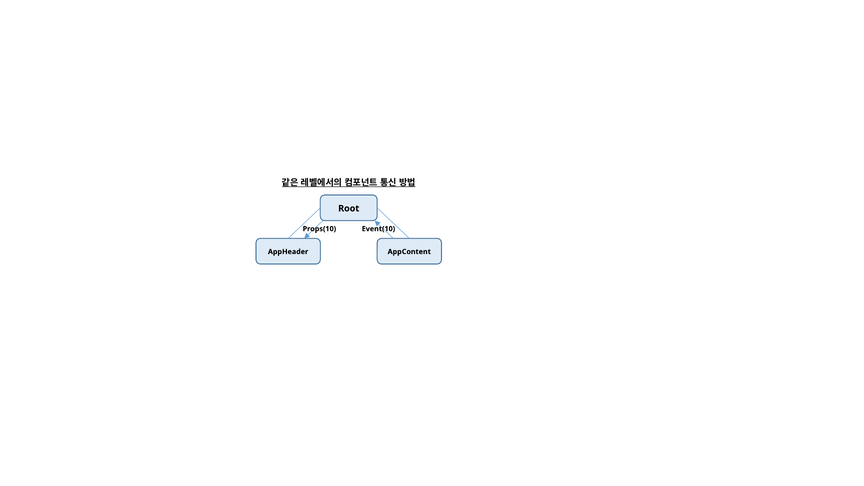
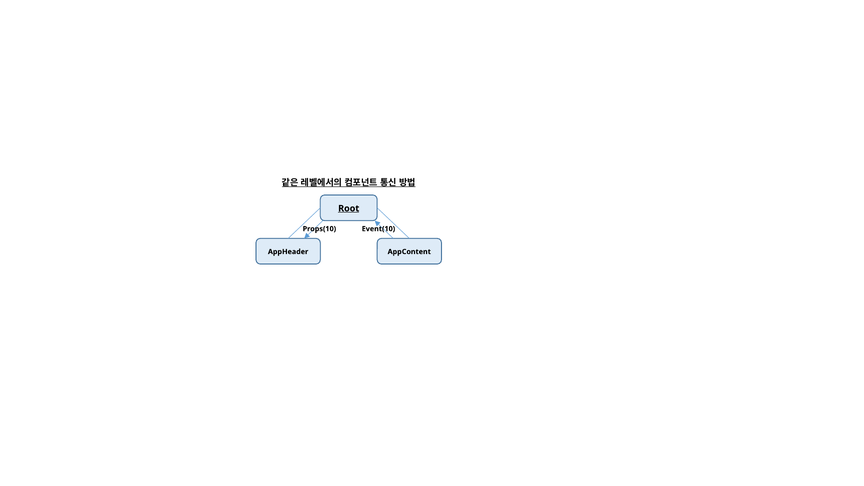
Root underline: none -> present (349, 208)
